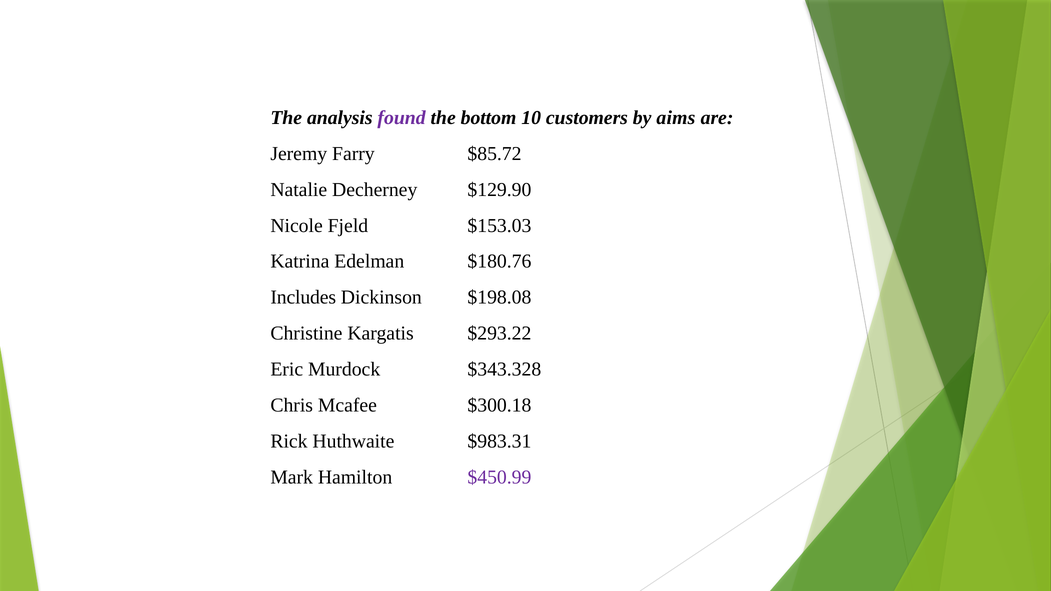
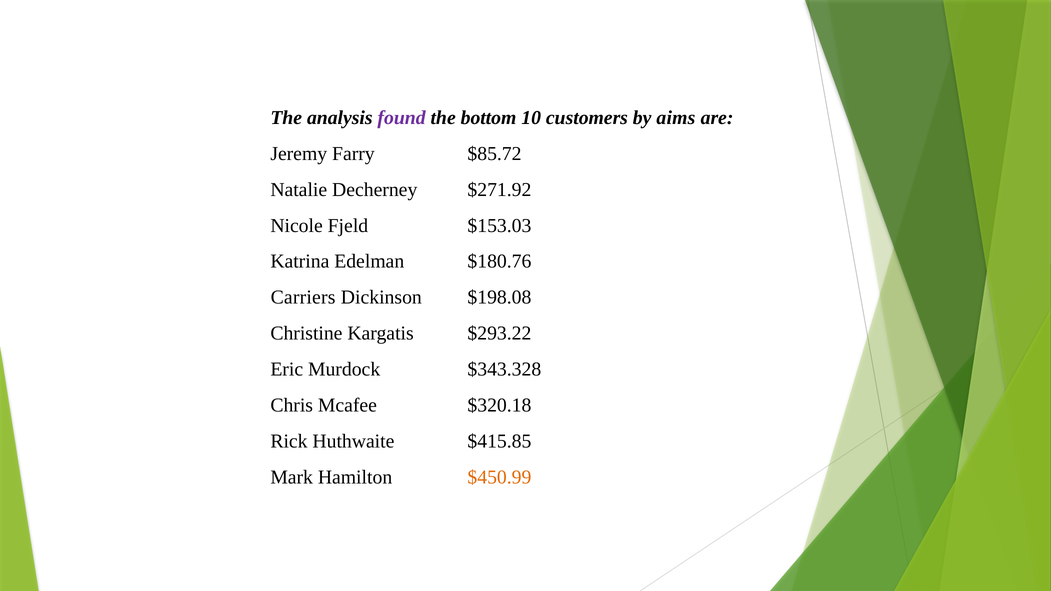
$129.90: $129.90 -> $271.92 (499, 190)
Includes: Includes -> Carriers (303, 297)
$300.18: $300.18 -> $320.18 (499, 405)
$983.31: $983.31 -> $415.85 (499, 441)
$450.99 colour: purple -> orange (499, 477)
